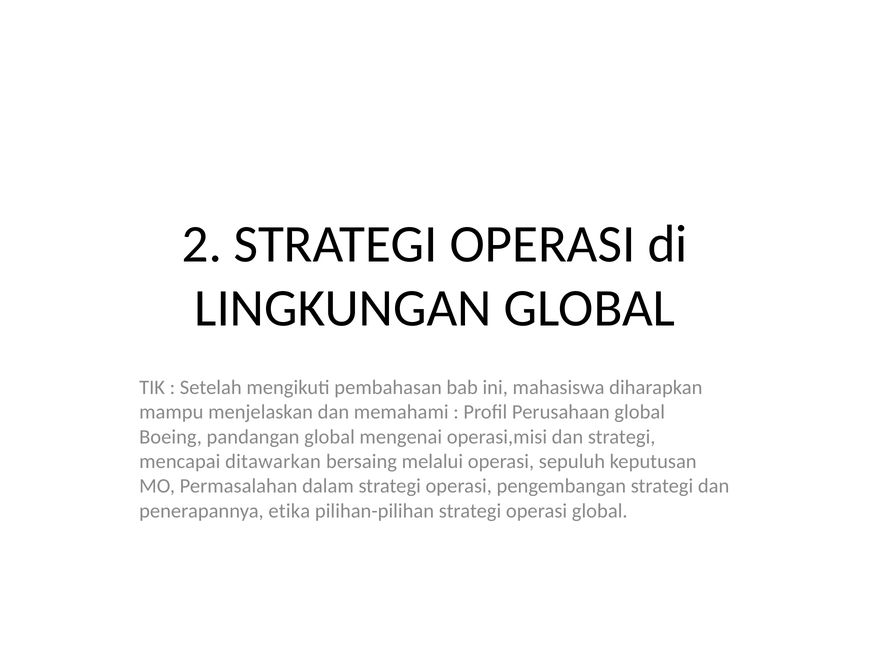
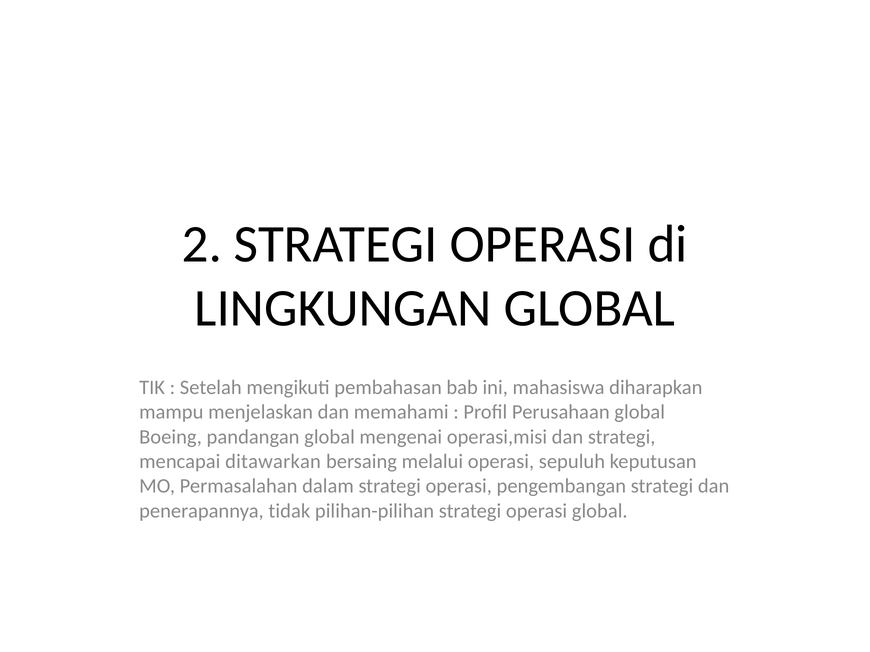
etika: etika -> tidak (289, 511)
